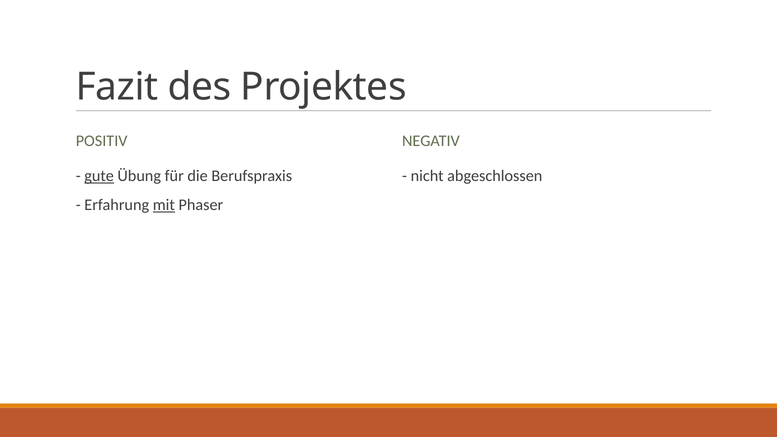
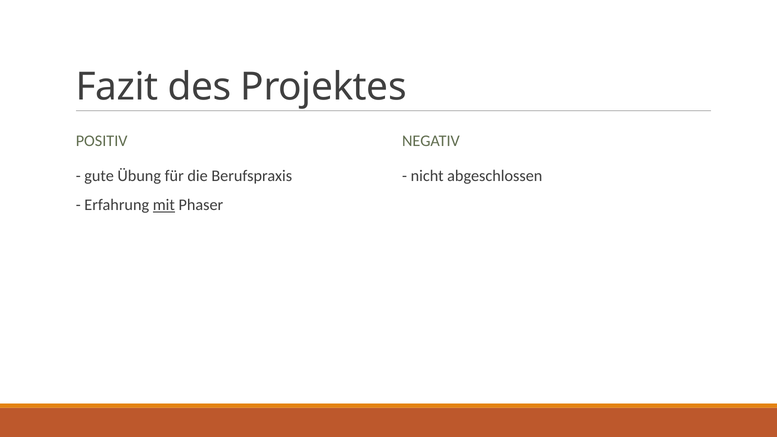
gute underline: present -> none (99, 176)
